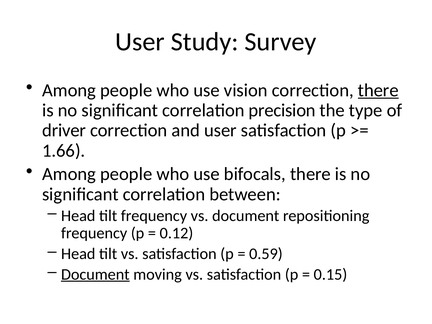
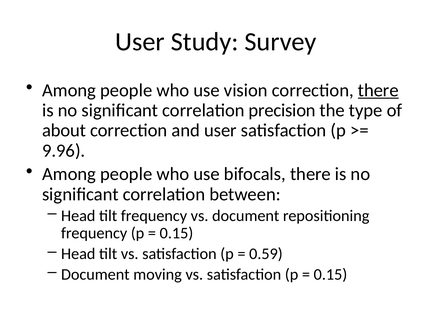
driver: driver -> about (64, 130)
1.66: 1.66 -> 9.96 (64, 151)
0.12: 0.12 -> 0.15 (176, 233)
Document underline: present -> none (95, 274)
